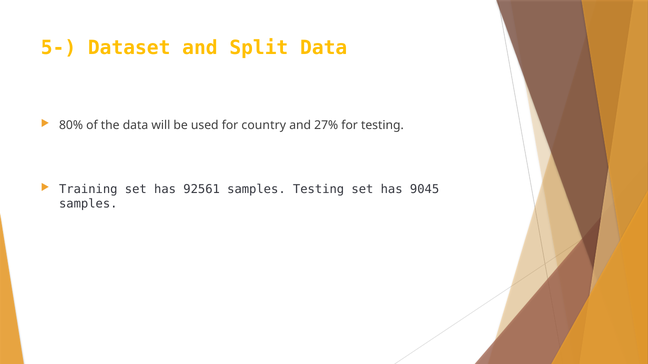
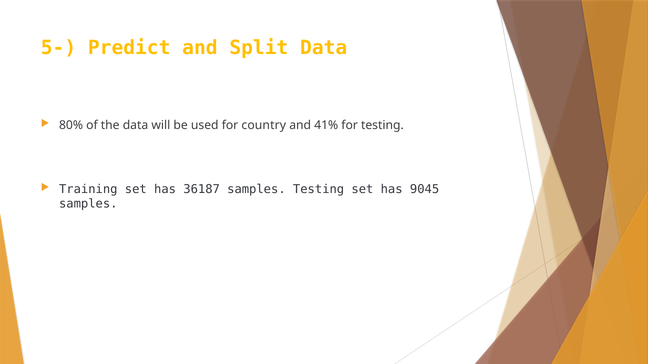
Dataset: Dataset -> Predict (129, 48)
27%: 27% -> 41% (326, 125)
92561: 92561 -> 36187 (202, 189)
